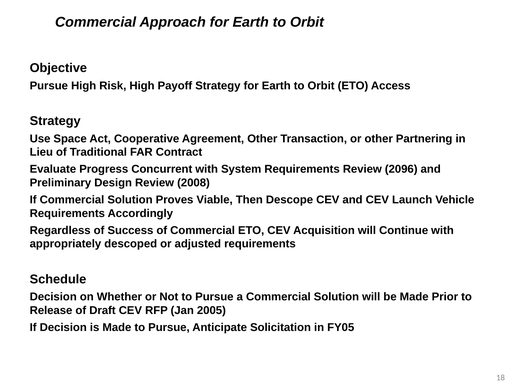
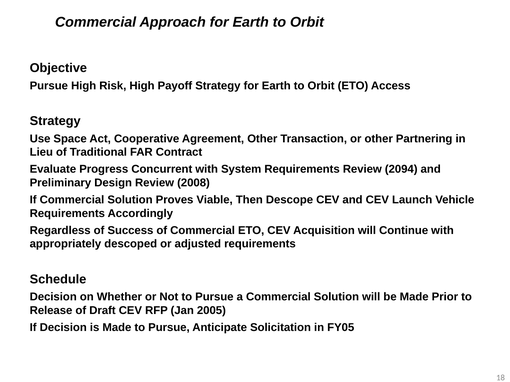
2096: 2096 -> 2094 (401, 169)
